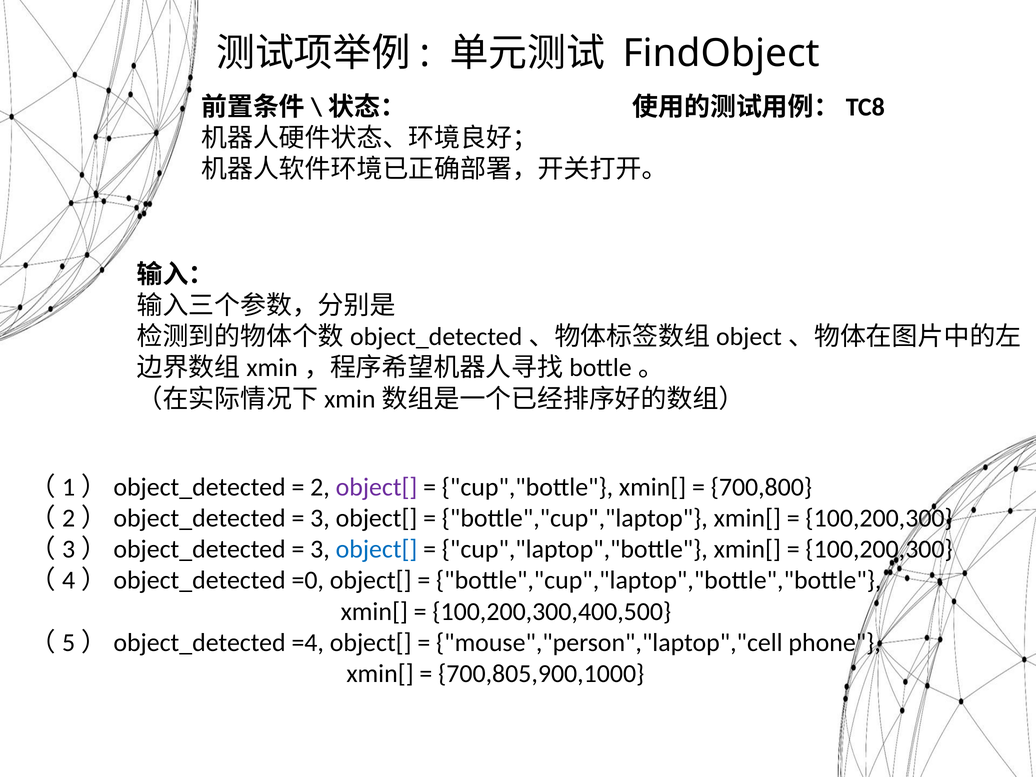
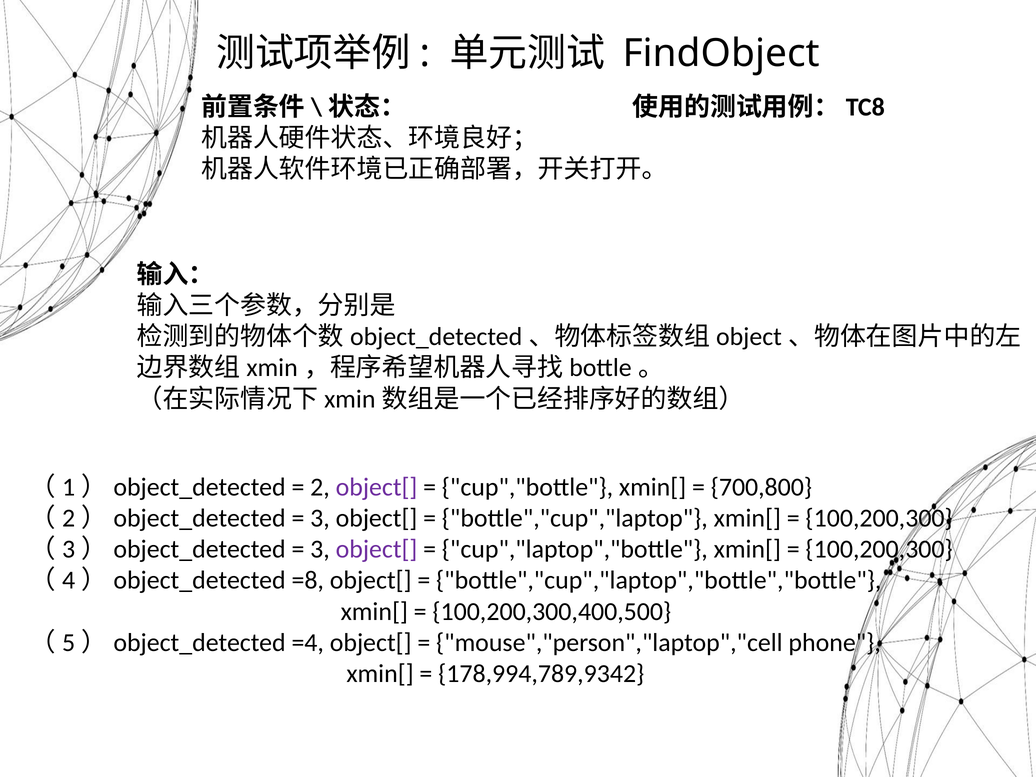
object[ colour: blue -> purple (377, 549)
=0: =0 -> =8 (308, 580)
700,805,900,1000: 700,805,900,1000 -> 178,994,789,9342 (541, 674)
